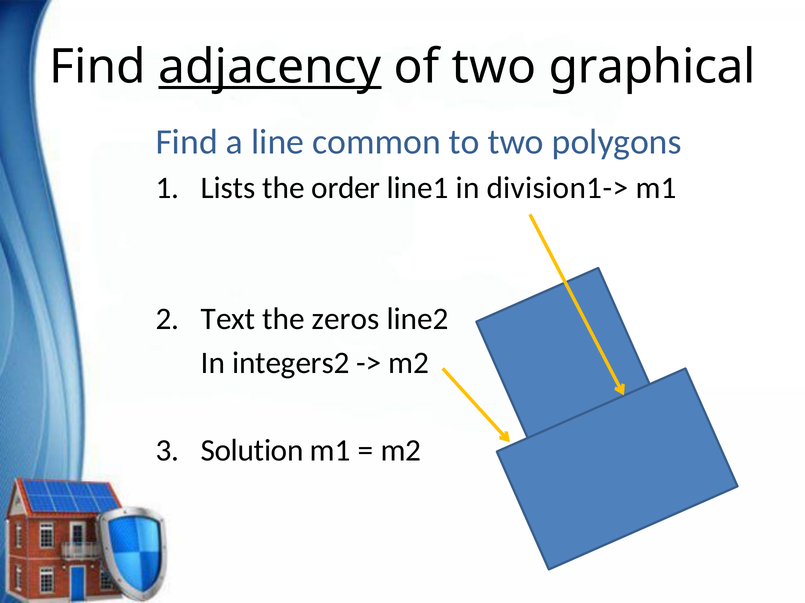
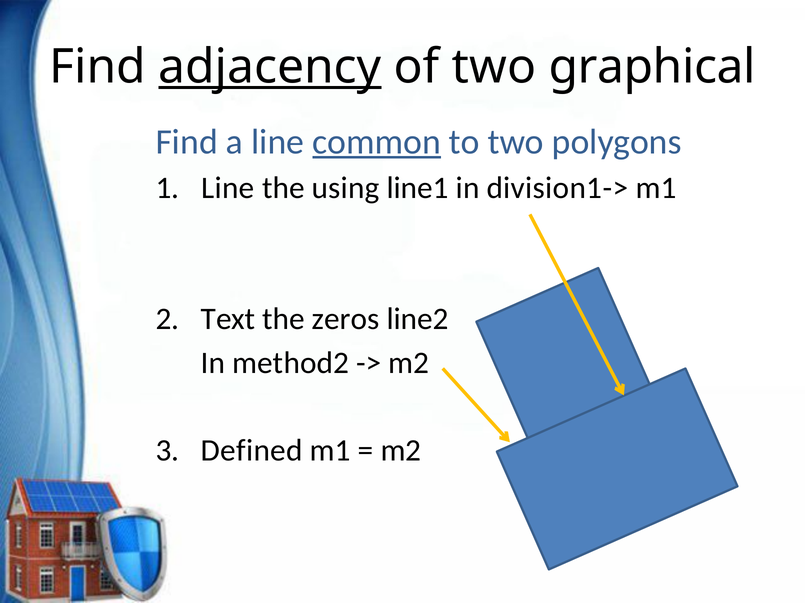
common underline: none -> present (377, 142)
Lists: Lists -> Line (228, 188)
order: order -> using (346, 188)
integers2: integers2 -> method2 (291, 363)
Solution: Solution -> Defined (252, 451)
